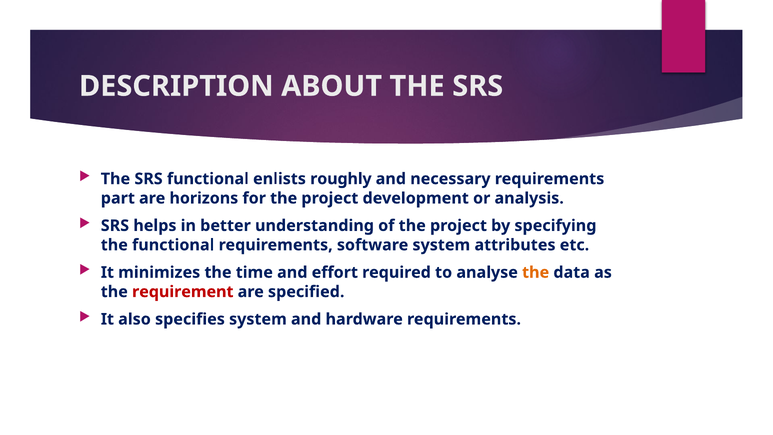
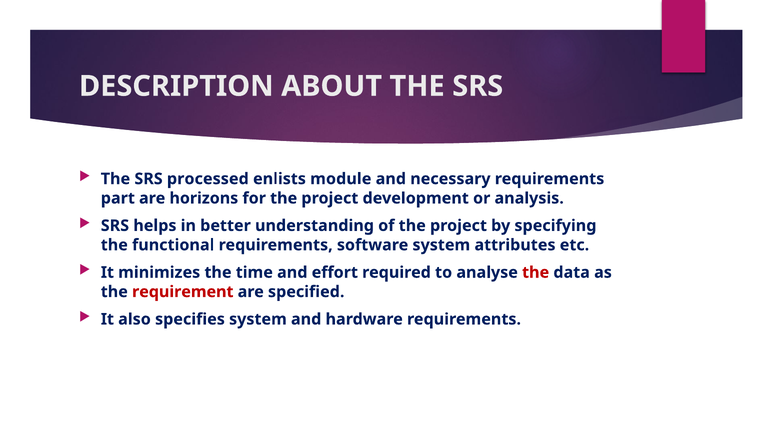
SRS functional: functional -> processed (208, 179)
roughly: roughly -> module (341, 179)
the colour: orange -> red (536, 272)
